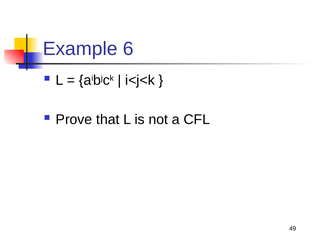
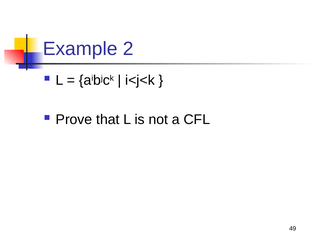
6: 6 -> 2 (128, 49)
